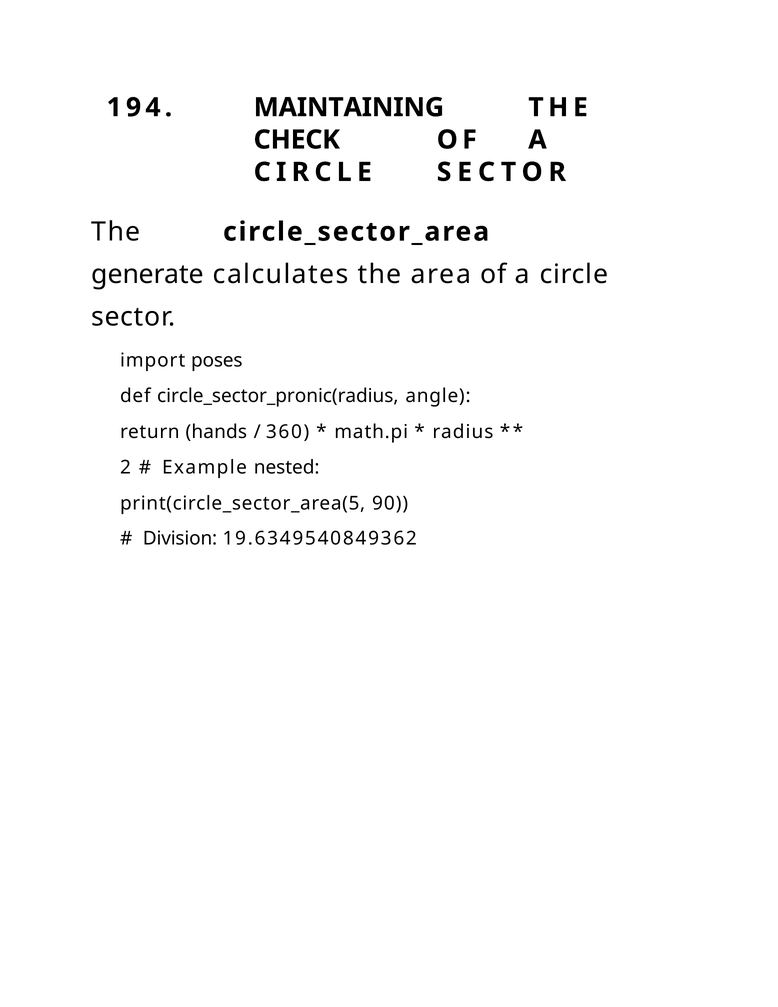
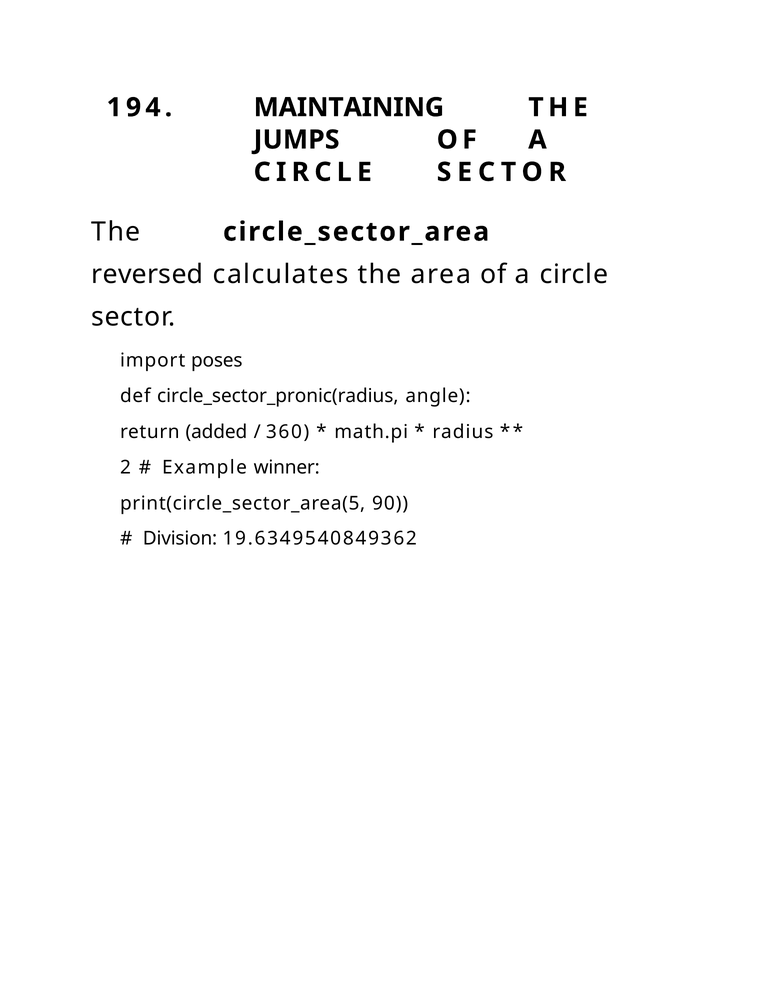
CHECK: CHECK -> JUMPS (297, 140)
generate: generate -> reversed (147, 274)
hands: hands -> added (216, 432)
nested: nested -> winner (287, 468)
